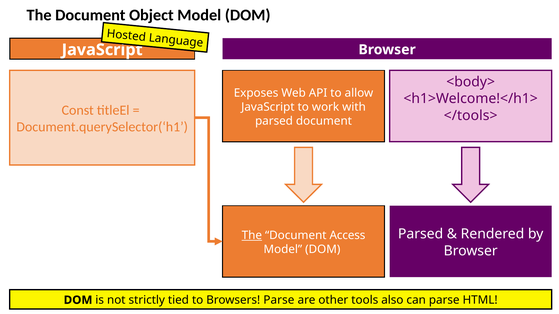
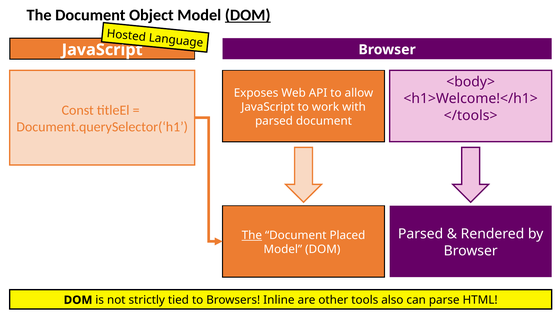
DOM underline: none -> present (248, 15)
Access: Access -> Placed (347, 236)
Browsers Parse: Parse -> Inline (279, 300)
